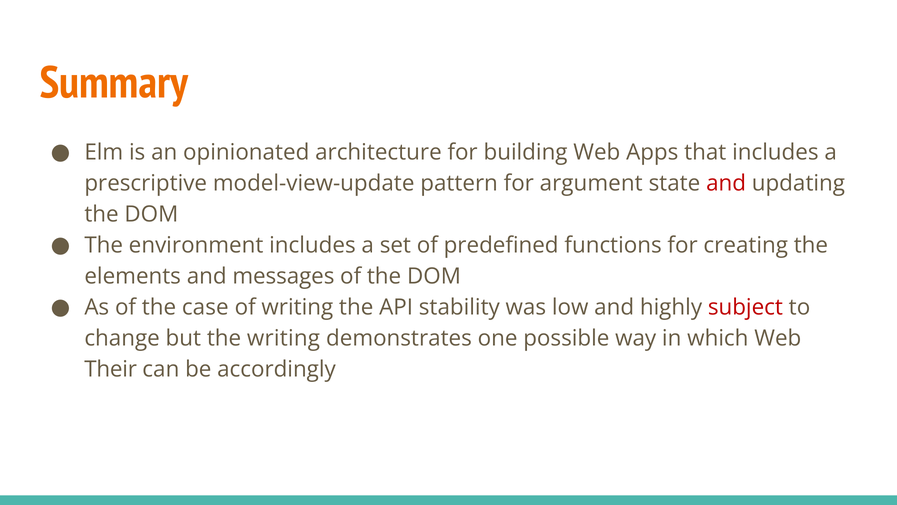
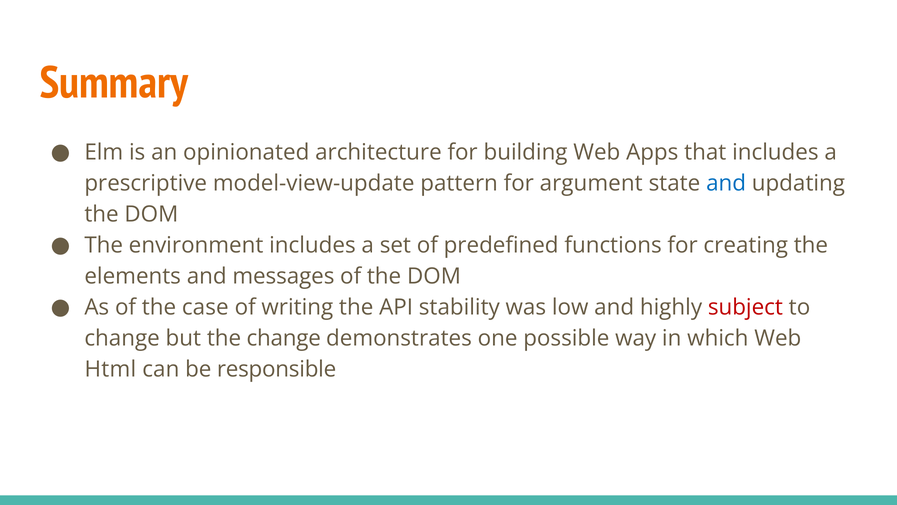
and colour: red -> blue (726, 183)
the writing: writing -> change (284, 338)
Their: Their -> Html (110, 369)
accordingly: accordingly -> responsible (277, 369)
